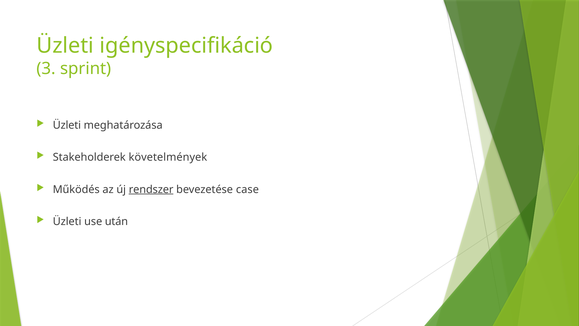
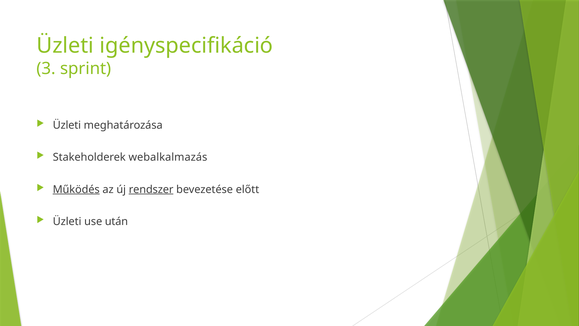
követelmények: követelmények -> webalkalmazás (168, 157)
Működés underline: none -> present (76, 189)
case: case -> előtt (247, 189)
